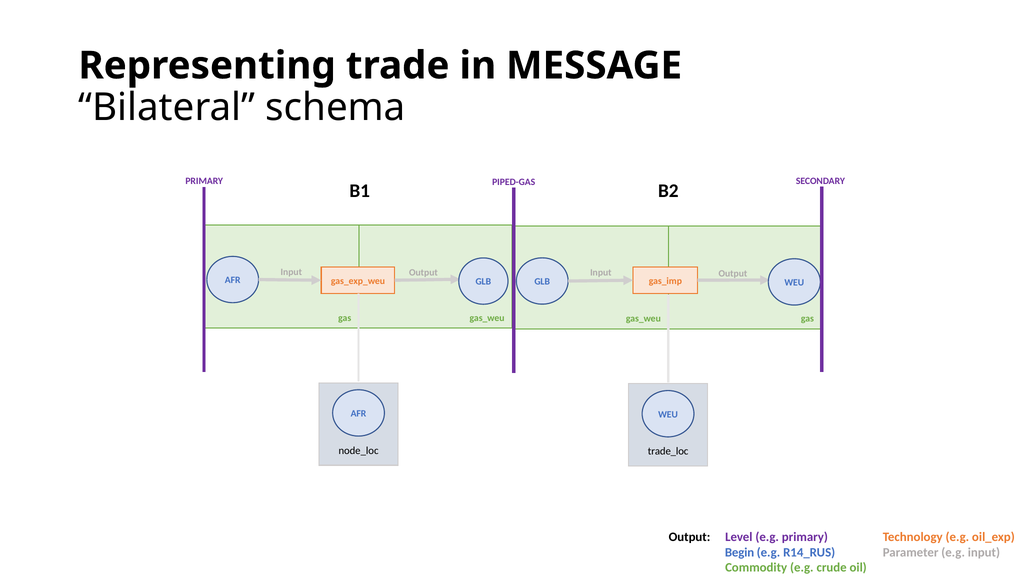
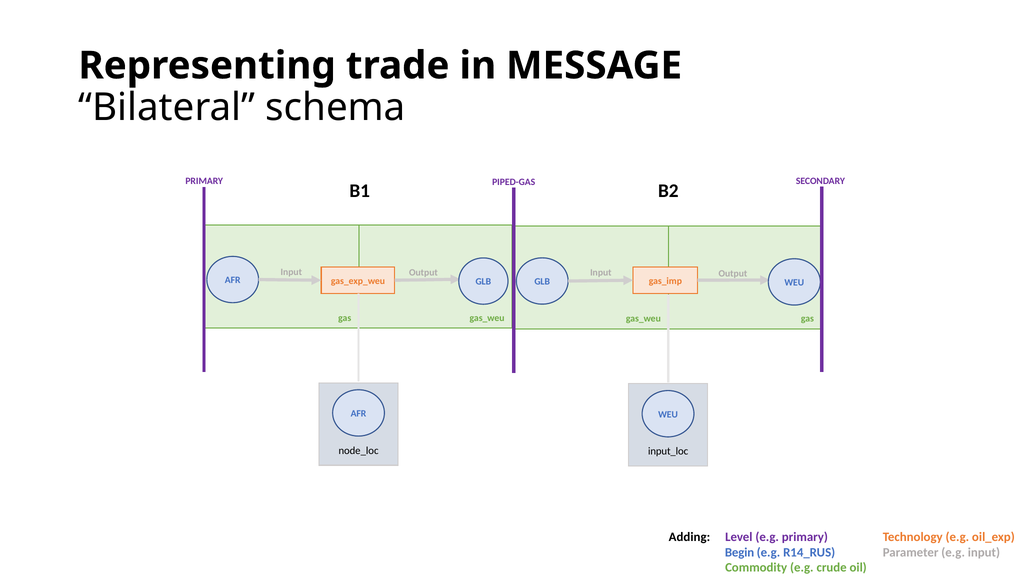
trade_loc: trade_loc -> input_loc (668, 451)
Output: Output -> Adding (689, 537)
